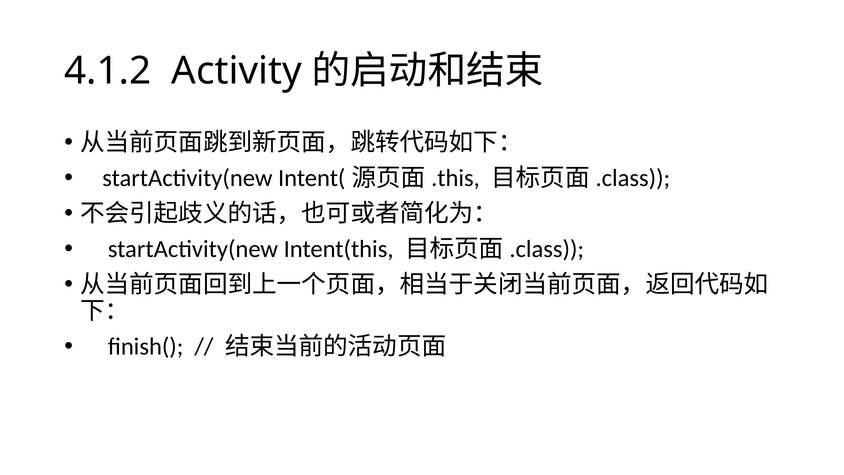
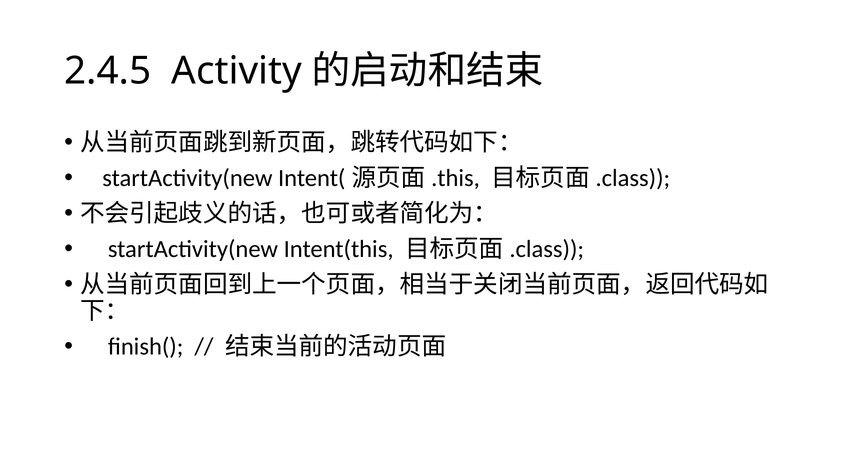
4.1.2: 4.1.2 -> 2.4.5 (108, 71)
